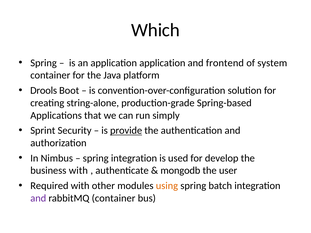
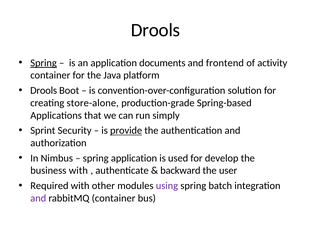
Which: Which -> Drools (156, 30)
Spring underline: none -> present (44, 63)
application application: application -> documents (162, 63)
system: system -> activity (272, 63)
string-alone: string-alone -> store-alone (93, 103)
spring integration: integration -> application (134, 158)
mongodb: mongodb -> backward (180, 171)
using colour: orange -> purple (167, 186)
